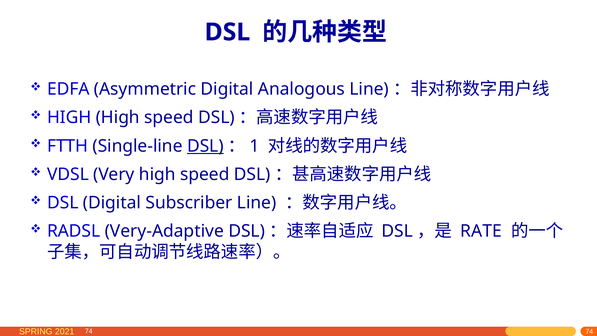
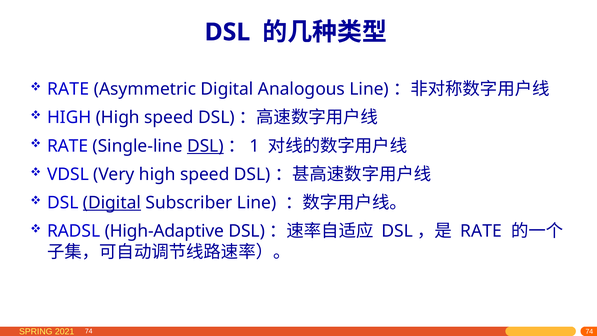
EDFA: EDFA -> RATE (68, 89)
FTTH: FTTH -> RATE (68, 146)
Digital underline: none -> present (112, 203)
Very-Adaptive: Very-Adaptive -> High-Adaptive (164, 231)
